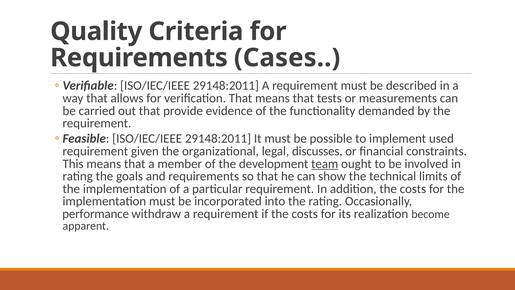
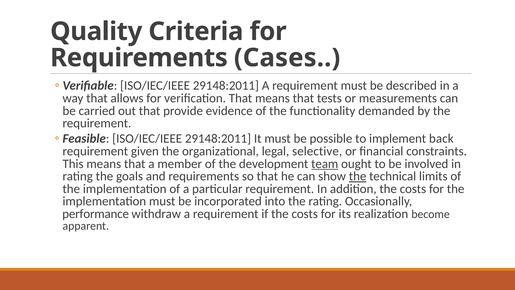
used: used -> back (441, 139)
discusses: discusses -> selective (317, 151)
the underline: none -> present (358, 176)
